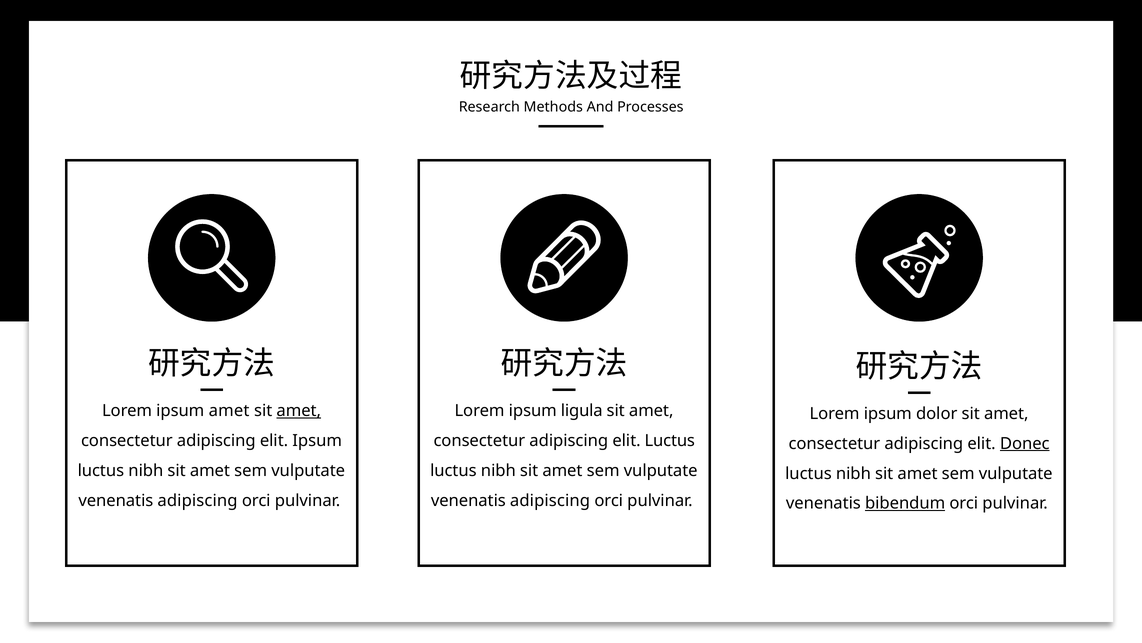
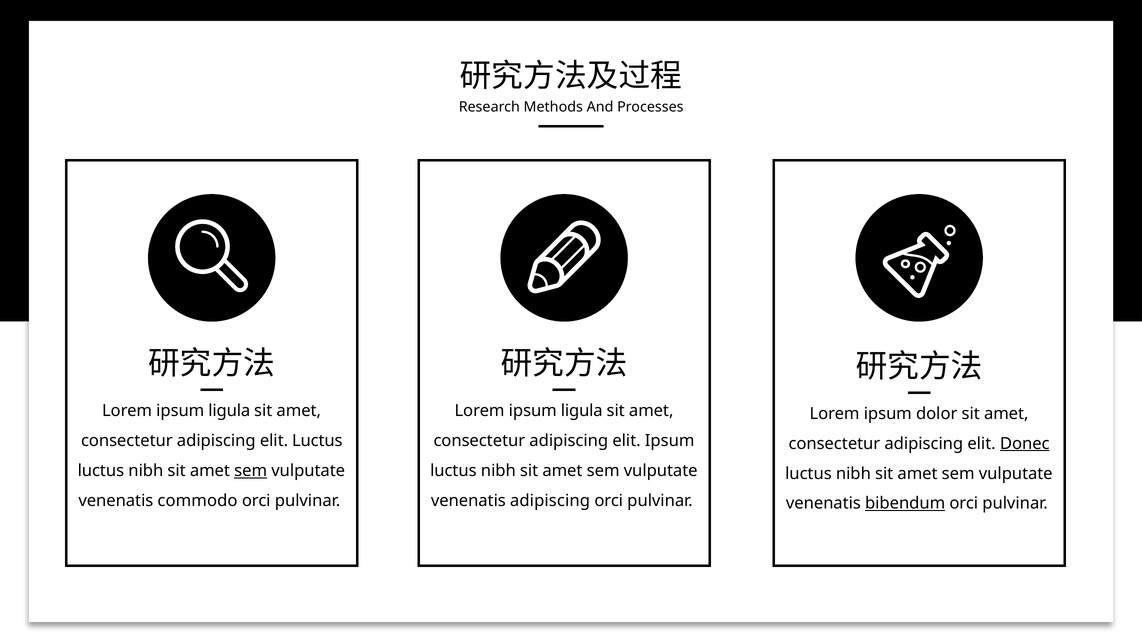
amet: amet -> ligula (229, 410)
amet underline: present -> none (299, 410)
elit Ipsum: Ipsum -> Luctus (317, 440)
elit Luctus: Luctus -> Ipsum (670, 440)
sem underline: none -> present (251, 470)
adipiscing: adipiscing -> commodo (198, 500)
